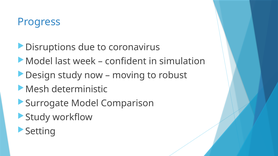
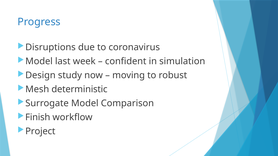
Study: Study -> Finish (38, 118)
Setting: Setting -> Project (40, 132)
